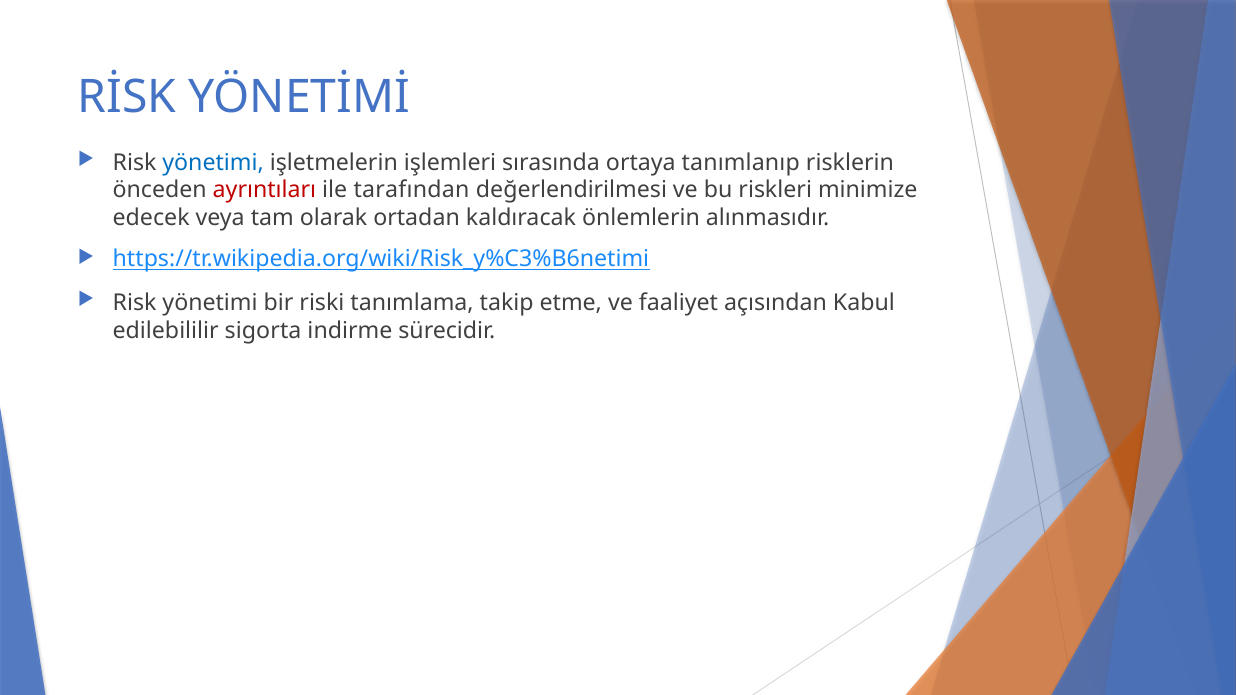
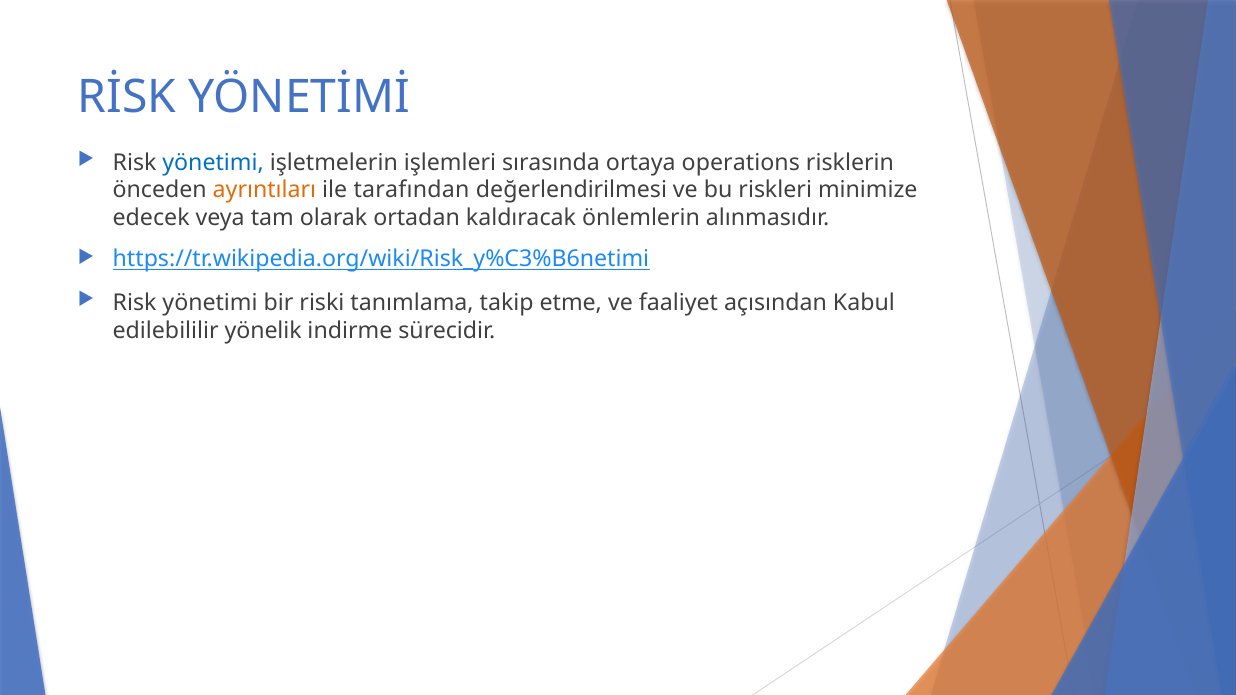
tanımlanıp: tanımlanıp -> operations (741, 162)
ayrıntıları colour: red -> orange (264, 190)
sigorta: sigorta -> yönelik (263, 331)
